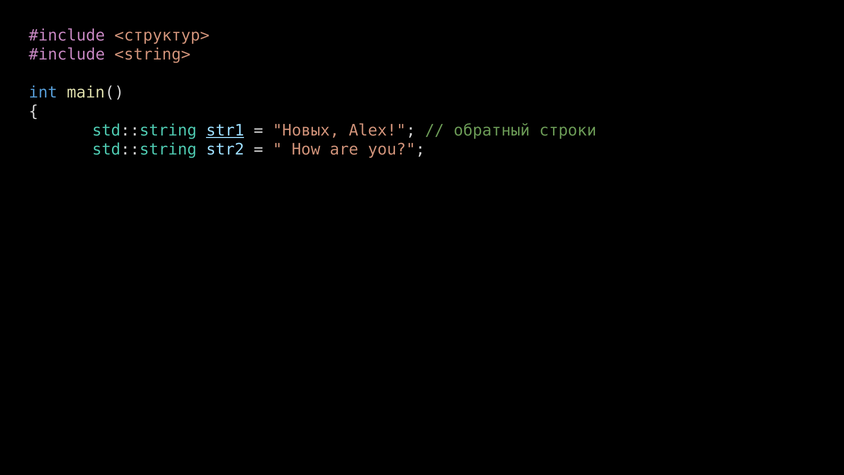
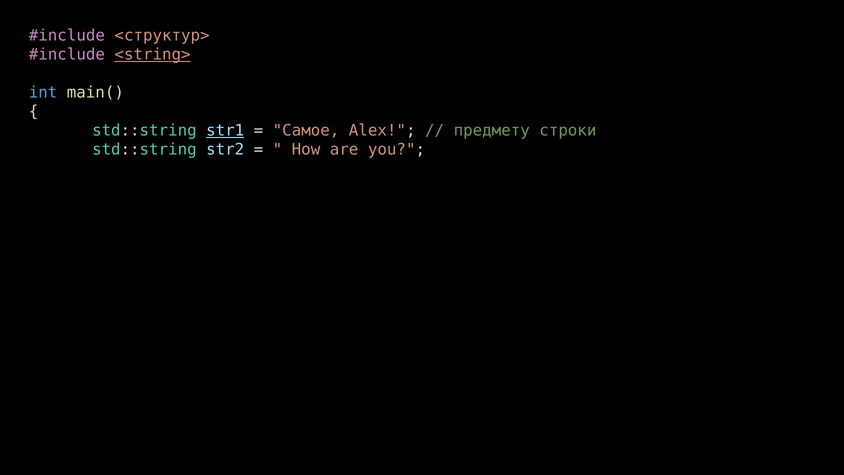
<string> underline: none -> present (153, 55)
Новых: Новых -> Самое (306, 130)
обратный: обратный -> предмету (492, 130)
